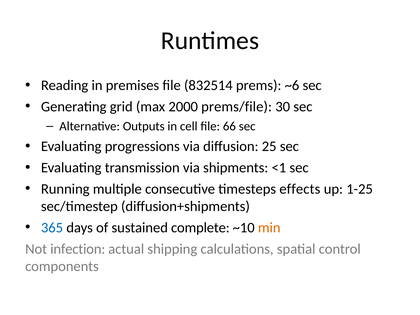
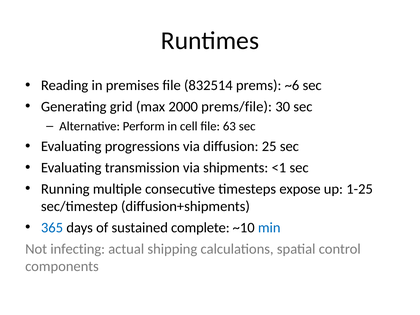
Outputs: Outputs -> Perform (144, 126)
66: 66 -> 63 (229, 126)
effects: effects -> expose (300, 189)
min colour: orange -> blue (269, 228)
infection: infection -> infecting (78, 249)
